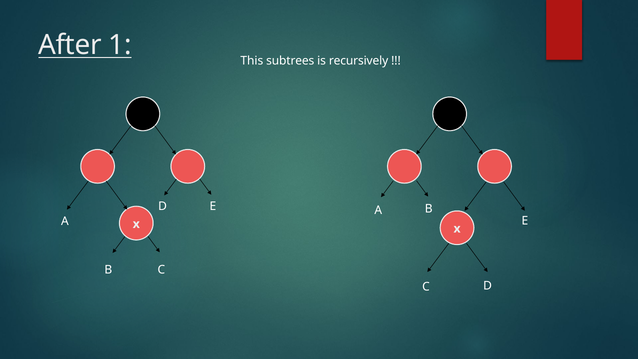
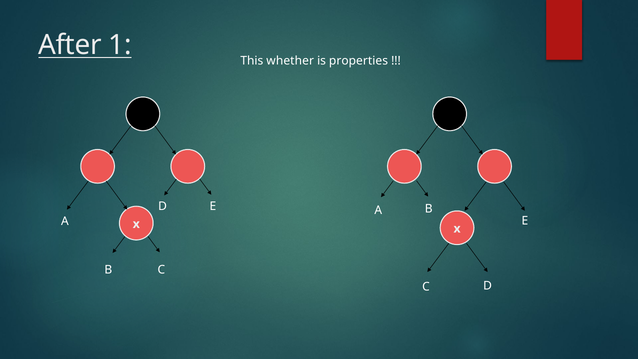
subtrees: subtrees -> whether (290, 61)
recursively: recursively -> properties (358, 61)
